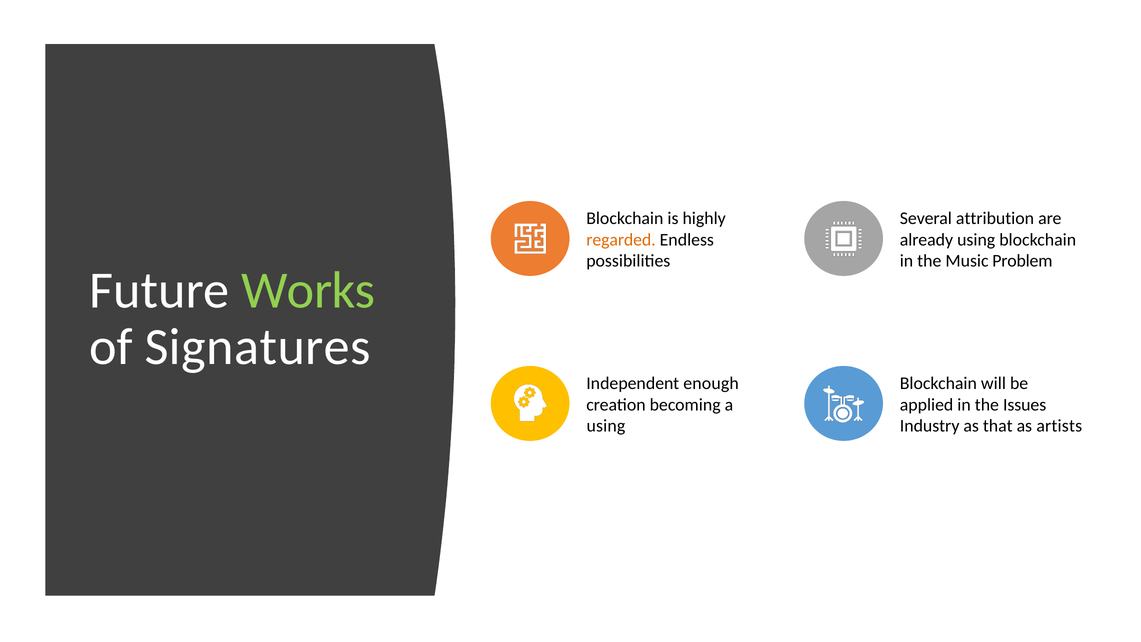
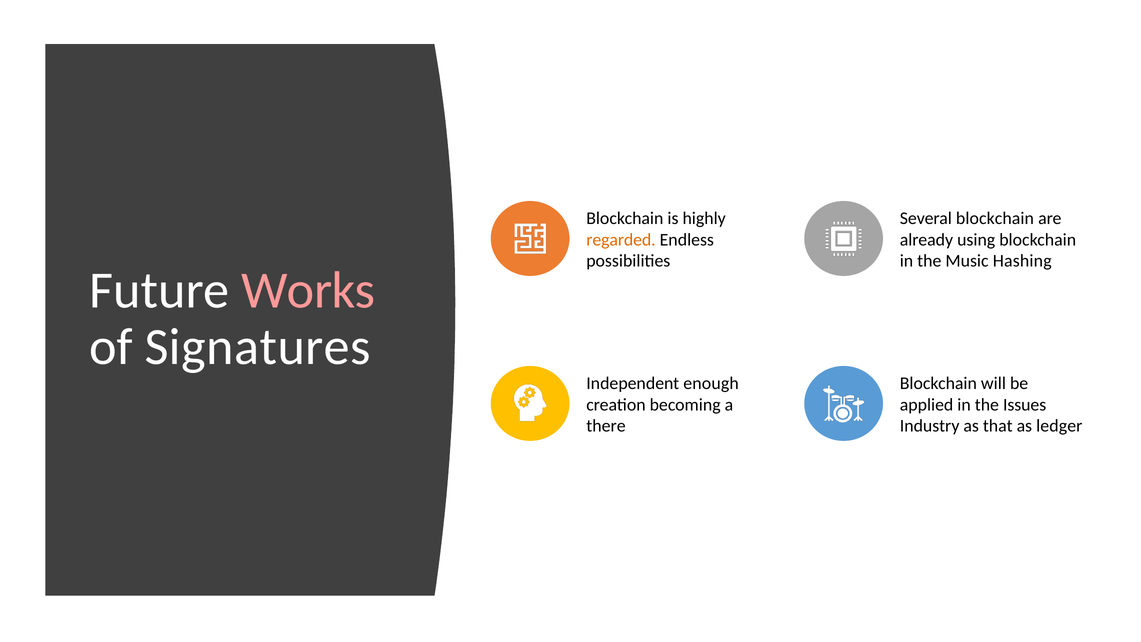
Several attribution: attribution -> blockchain (995, 218)
Problem: Problem -> Hashing (1022, 261)
Works colour: light green -> pink (308, 291)
using: using -> there (606, 426)
artists: artists -> ledger (1059, 426)
